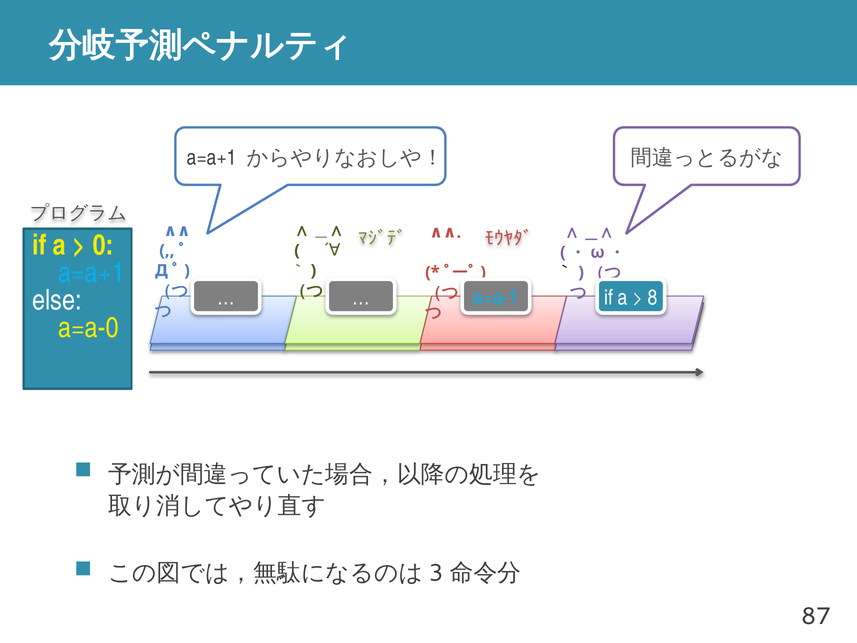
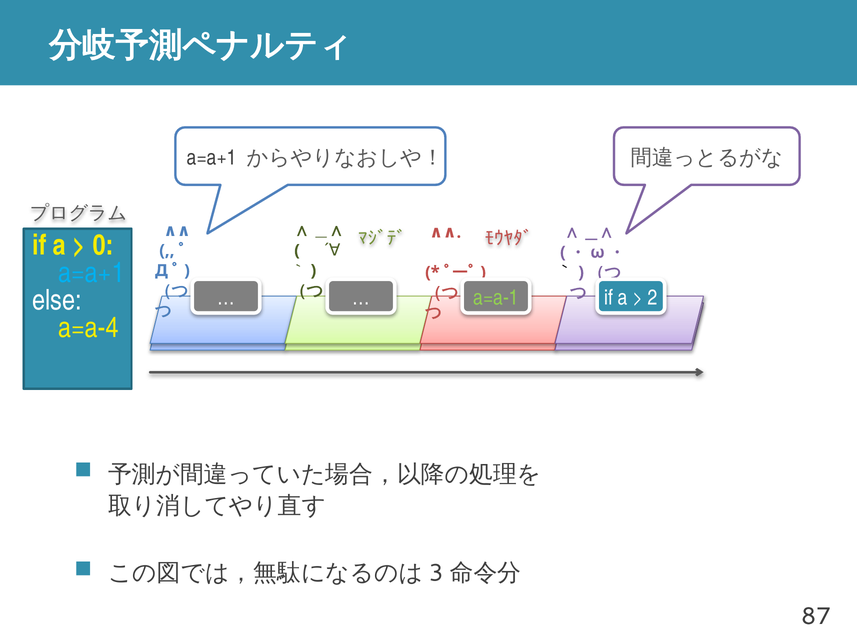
a=a-1 colour: light blue -> light green (496, 298)
8: 8 -> 2 (653, 298)
a=a-0: a=a-0 -> a=a-4 (88, 328)
